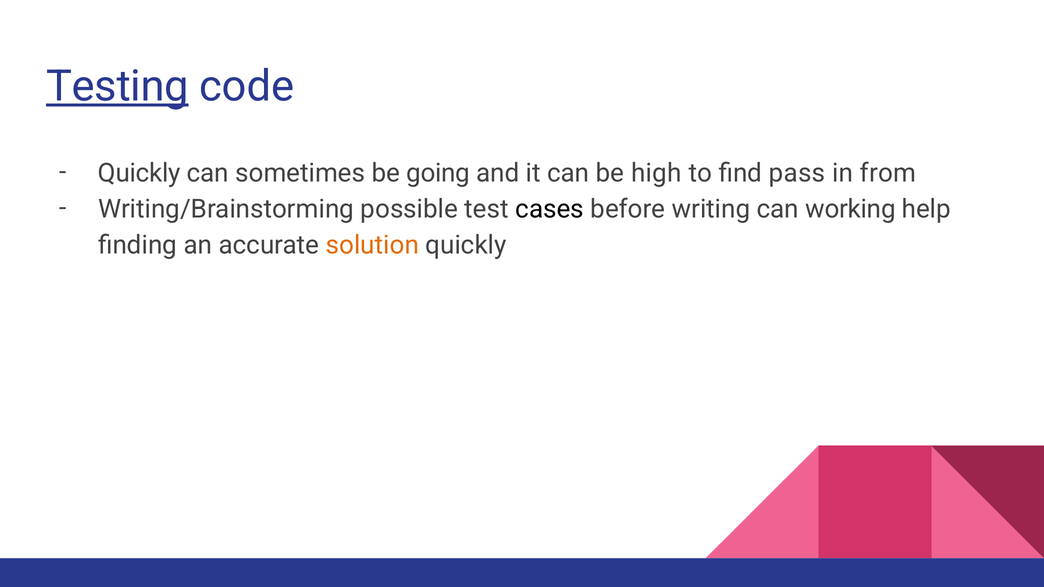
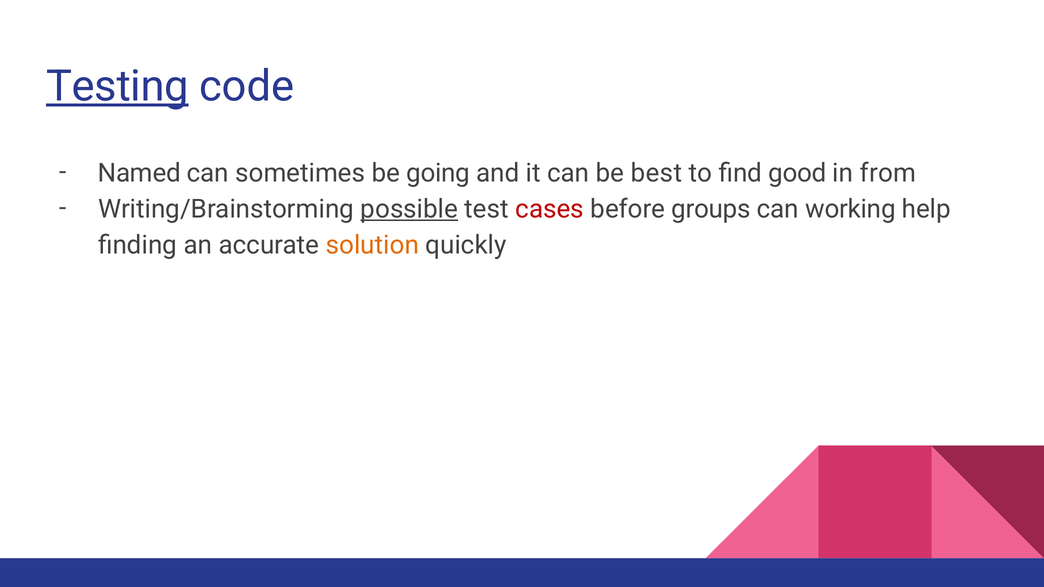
Quickly: Quickly -> Named (139, 173)
high: high -> best (657, 173)
pass: pass -> good (797, 173)
possible underline: none -> present (409, 209)
cases colour: black -> red (550, 209)
writing: writing -> groups (711, 209)
